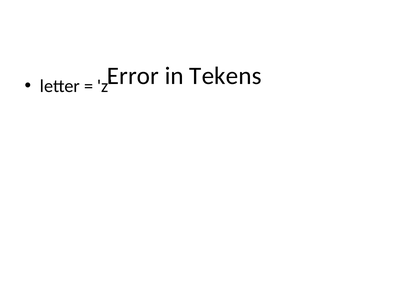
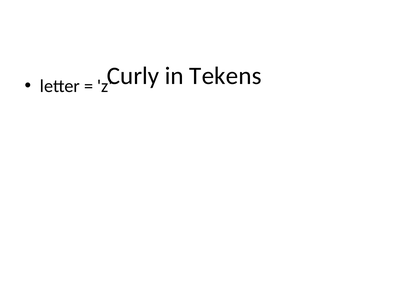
Error: Error -> Curly (133, 76)
